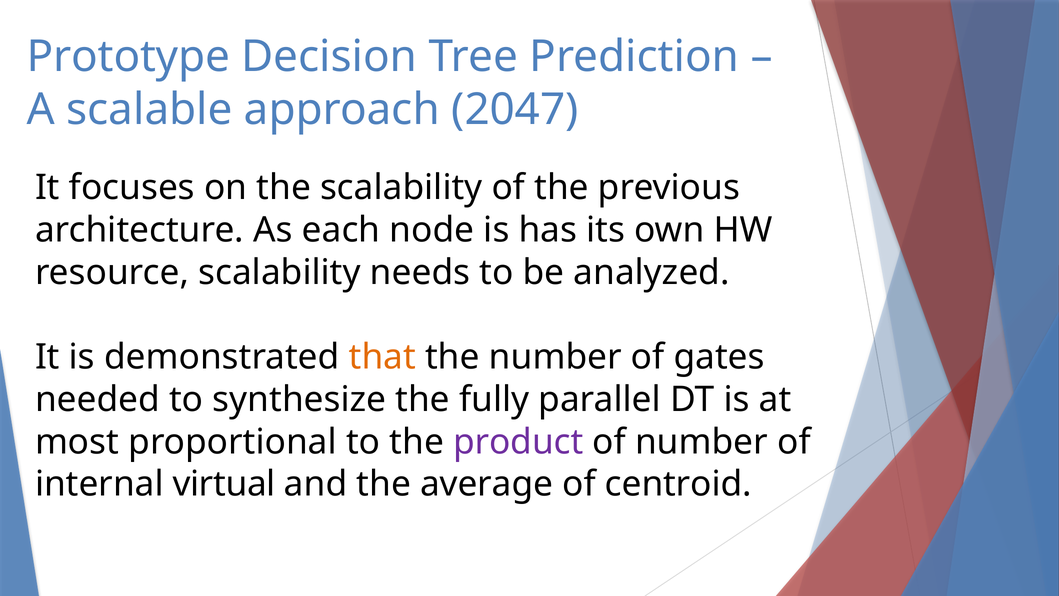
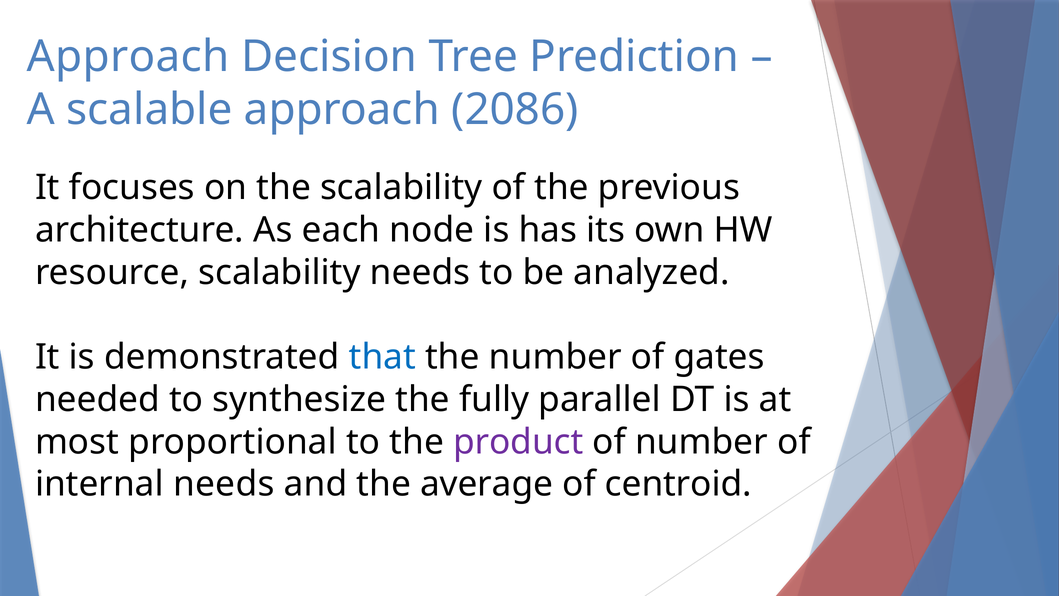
Prototype: Prototype -> Approach (128, 57)
2047: 2047 -> 2086 (515, 110)
that colour: orange -> blue (382, 357)
internal virtual: virtual -> needs (224, 484)
